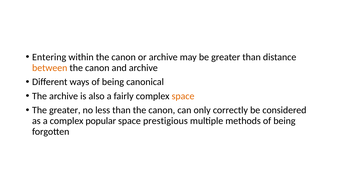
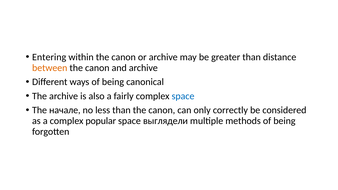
space colour: orange -> blue (183, 96)
The greater: greater -> начале (65, 110)
prestigious: prestigious -> выглядели (165, 121)
